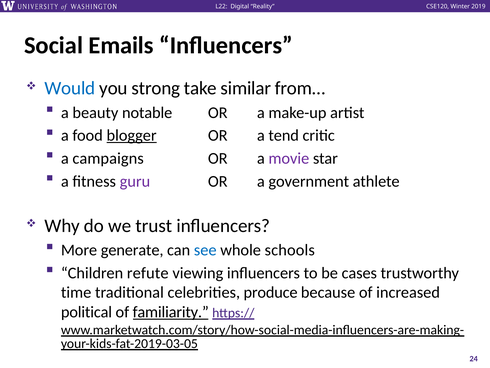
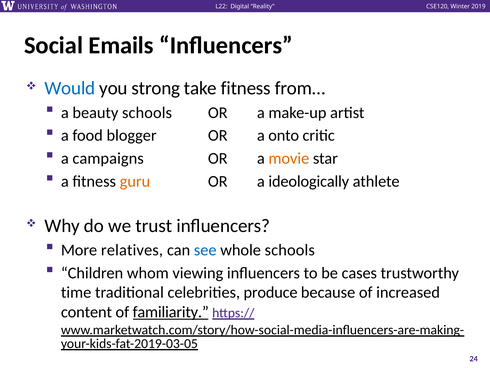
take similar: similar -> fitness (246, 88)
beauty notable: notable -> schools (147, 113)
blogger underline: present -> none (132, 135)
tend: tend -> onto (284, 135)
movie colour: purple -> orange (289, 158)
guru colour: purple -> orange (135, 181)
government: government -> ideologically (309, 181)
generate: generate -> relatives (132, 250)
refute: refute -> whom (148, 273)
political: political -> content (86, 312)
